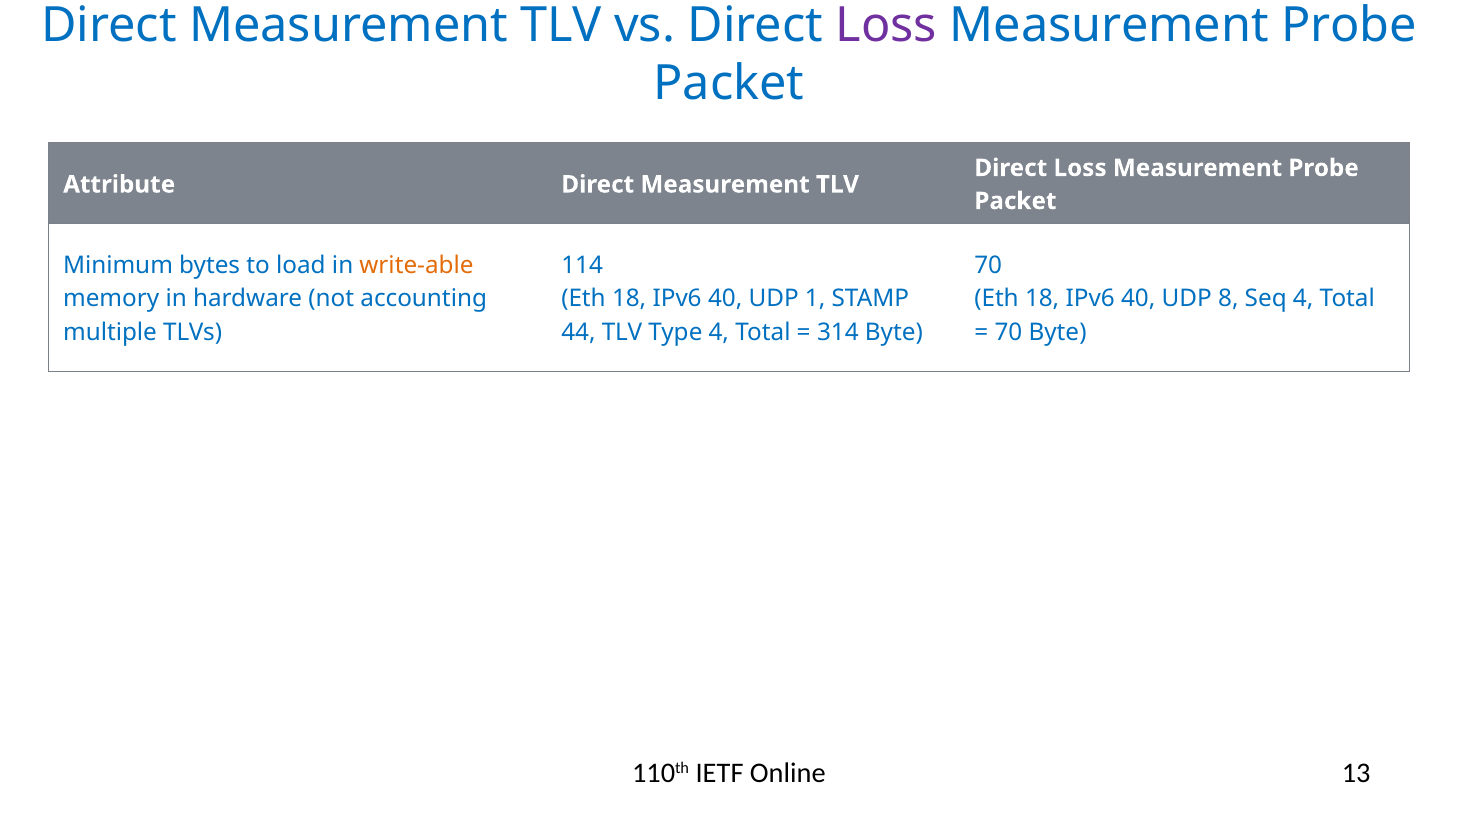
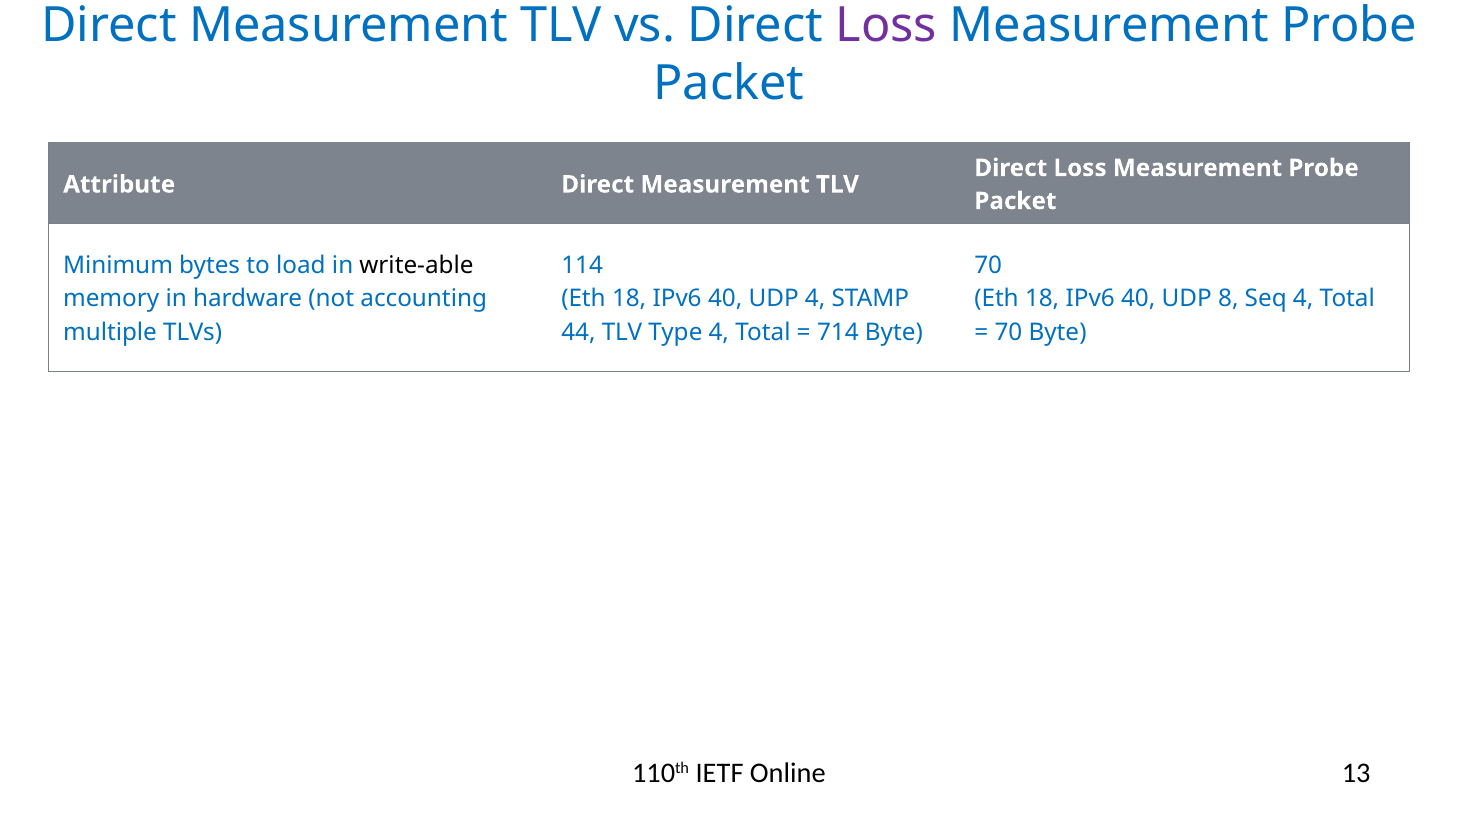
write-able colour: orange -> black (416, 266)
UDP 1: 1 -> 4 (815, 299)
314: 314 -> 714 (838, 332)
